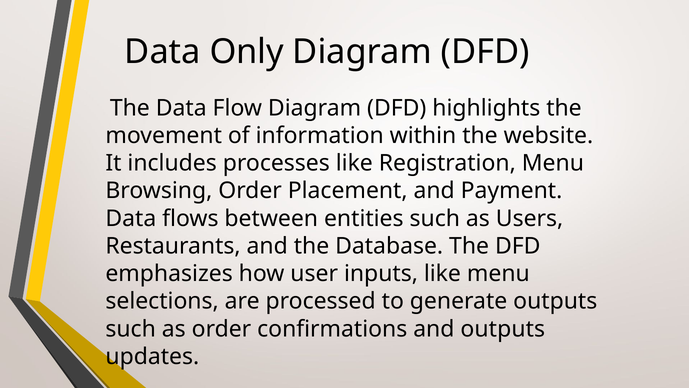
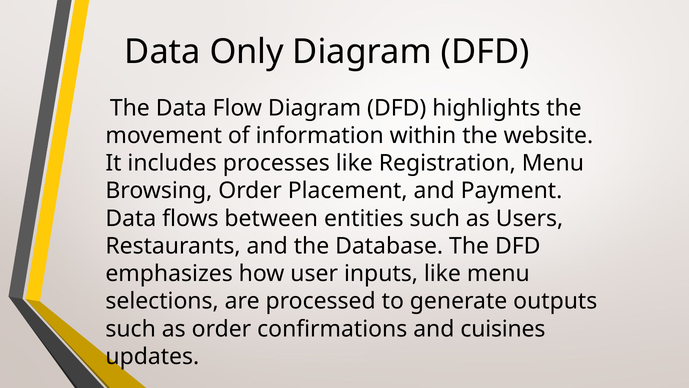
and outputs: outputs -> cuisines (503, 329)
